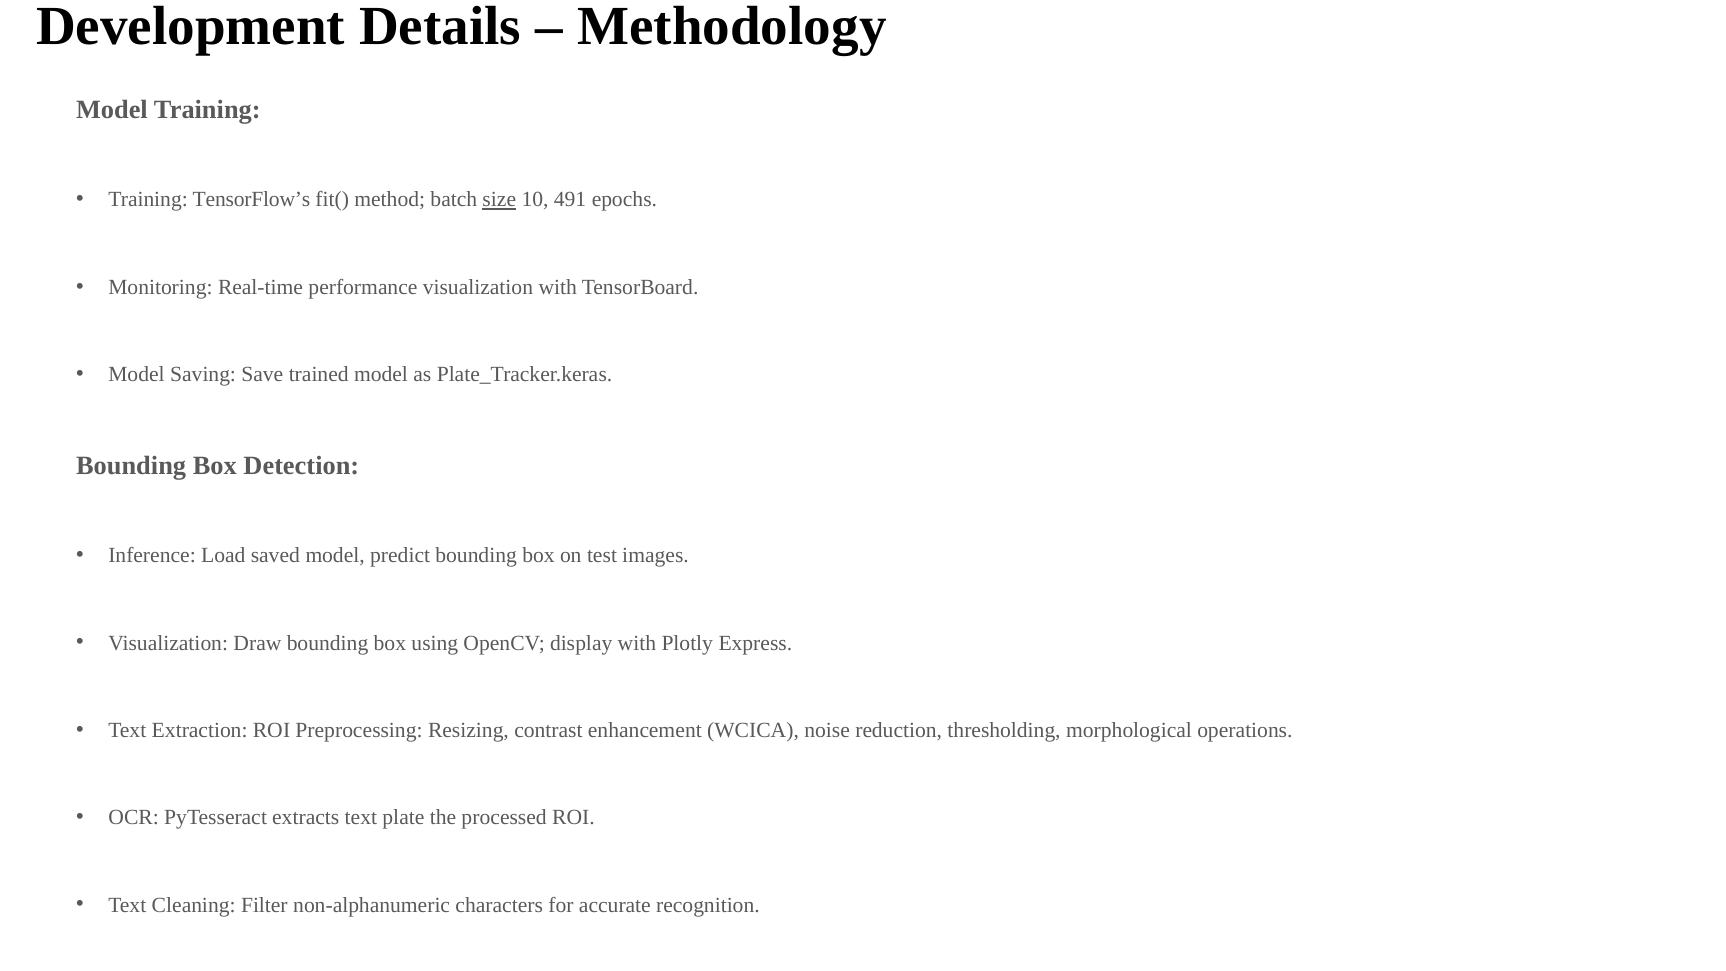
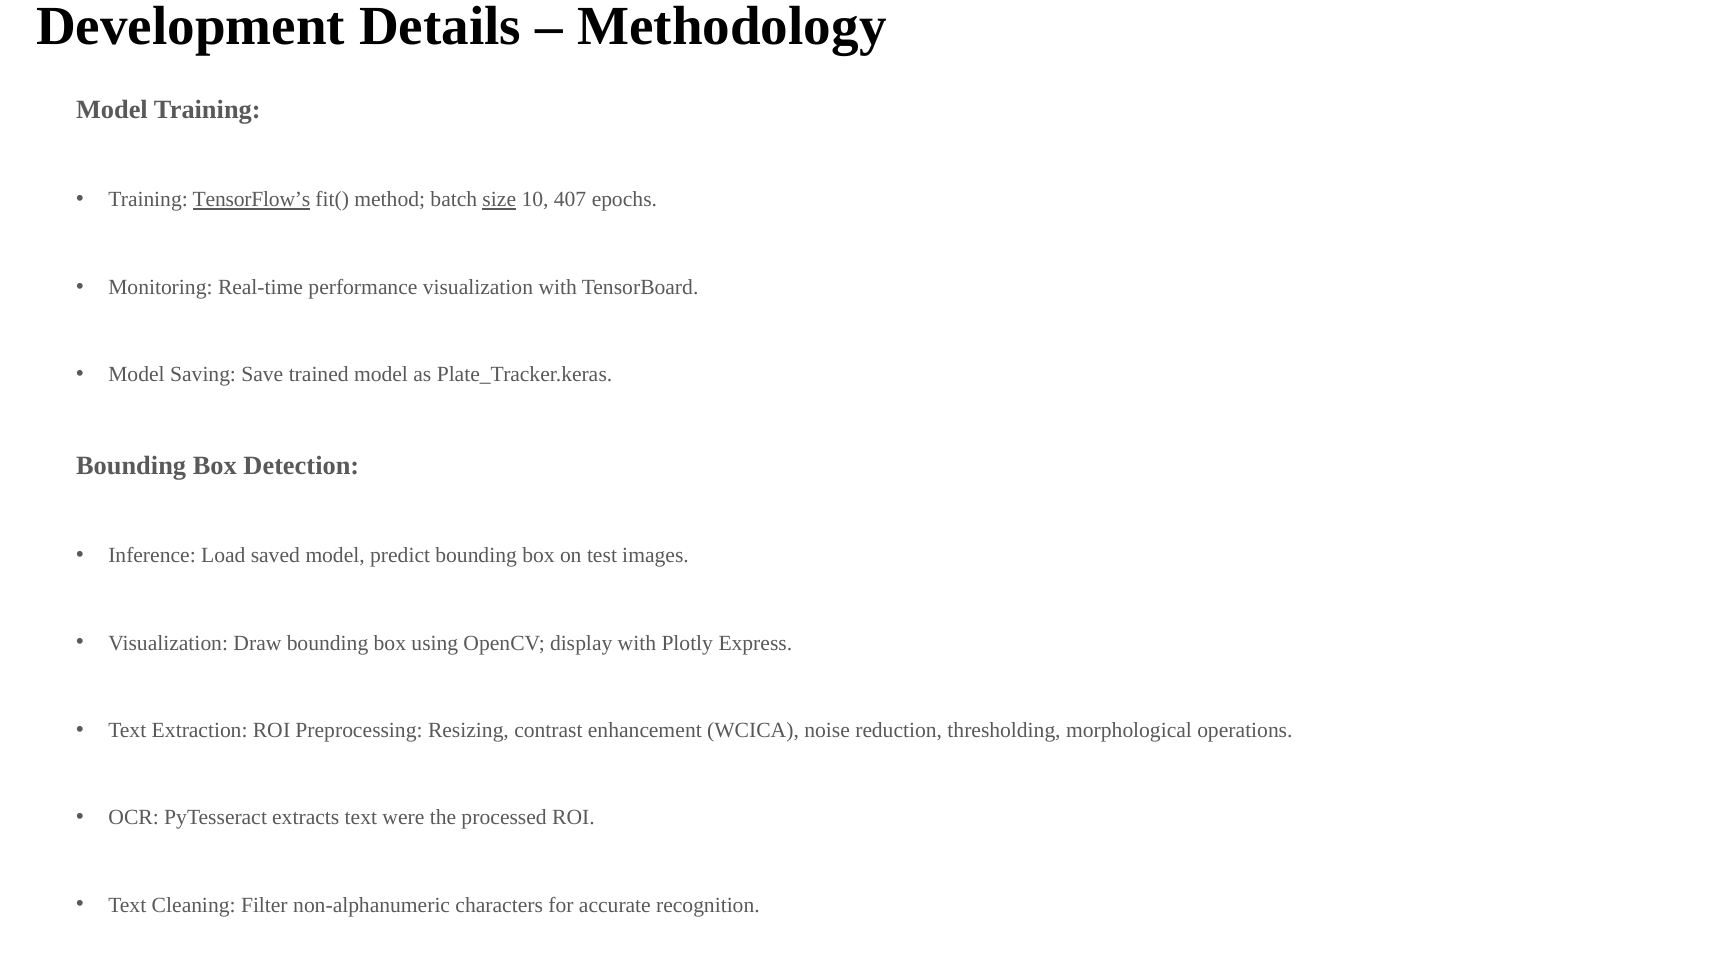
TensorFlow’s underline: none -> present (251, 200)
491: 491 -> 407 (570, 200)
plate: plate -> were (403, 818)
